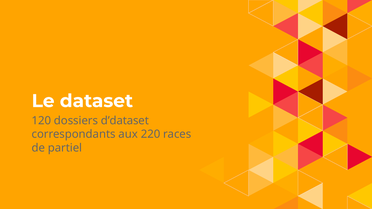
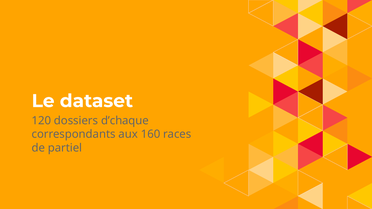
d’dataset: d’dataset -> d’chaque (125, 121)
220: 220 -> 160 (151, 134)
